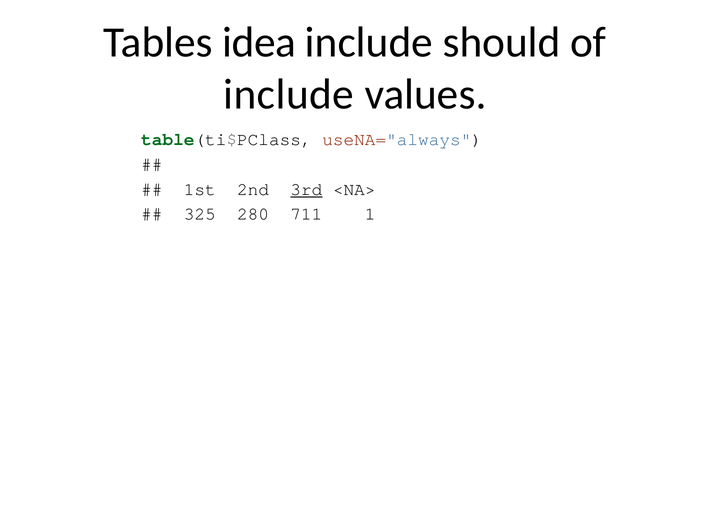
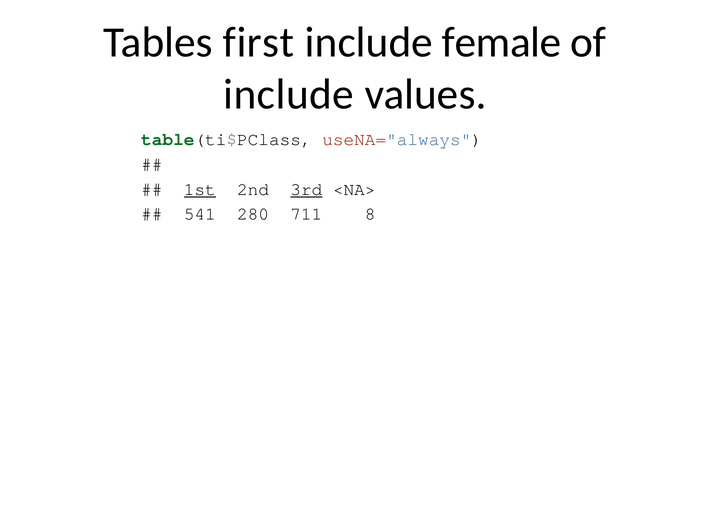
idea: idea -> first (259, 43)
should: should -> female (502, 43)
1st underline: none -> present (200, 189)
325: 325 -> 541 (200, 214)
1: 1 -> 8 (370, 214)
